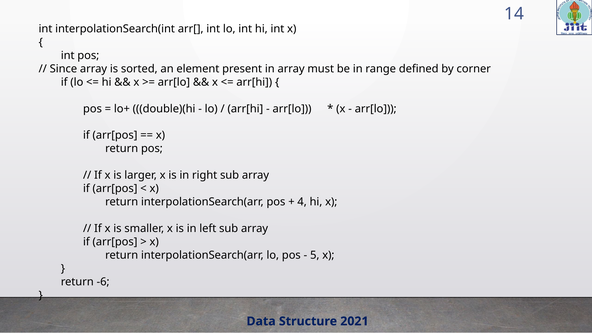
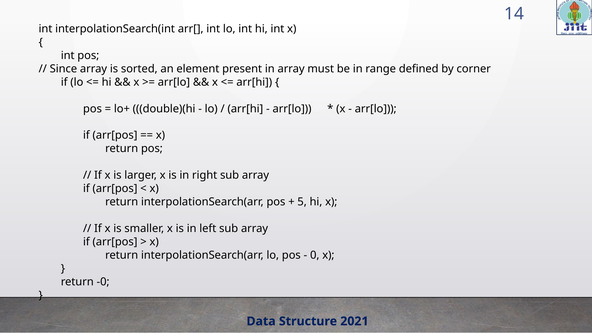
4: 4 -> 5 (302, 202)
5: 5 -> 0 (315, 255)
-6: -6 -> -0 (103, 282)
